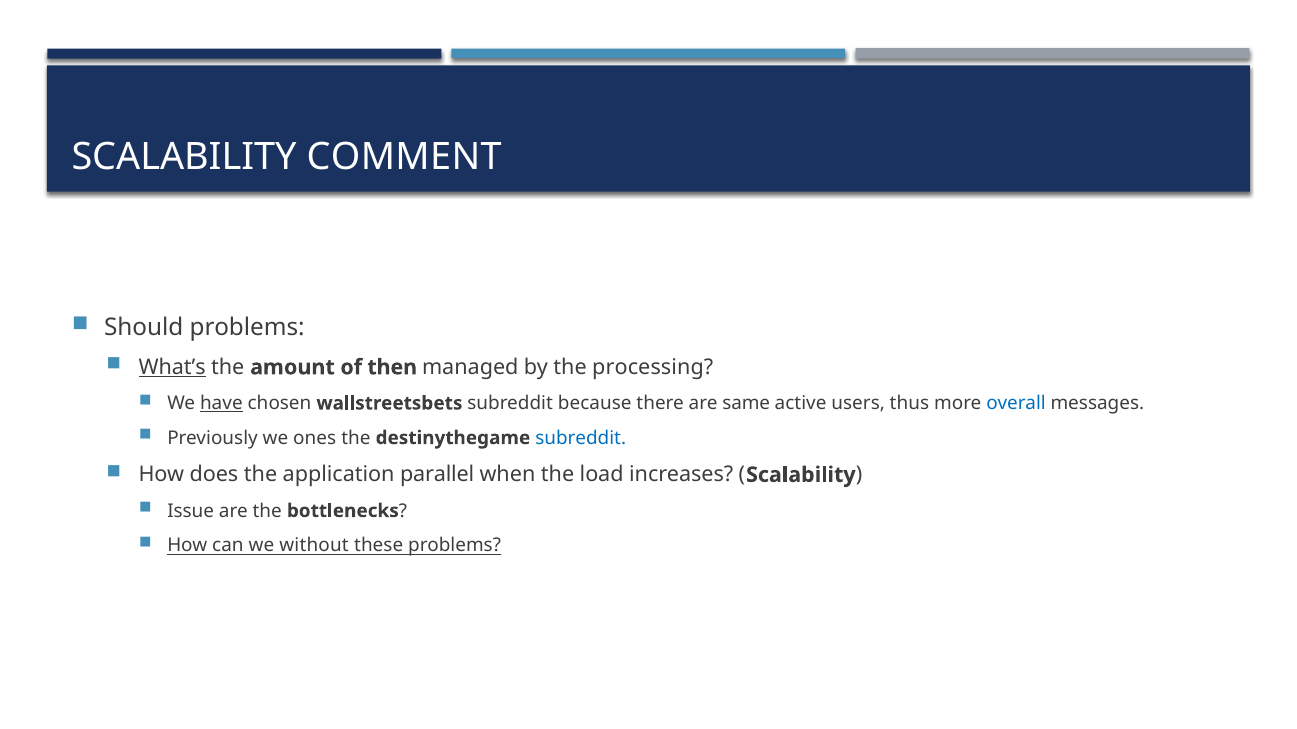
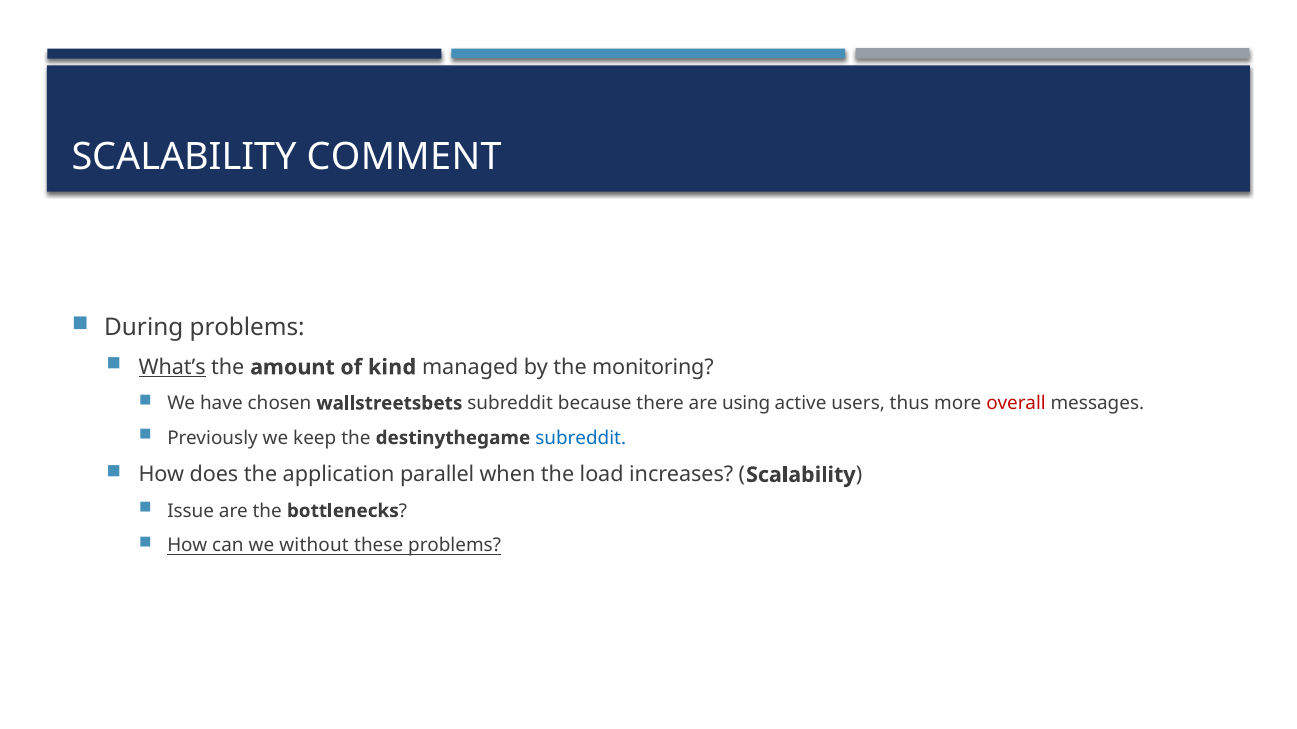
Should: Should -> During (144, 328)
then: then -> kind (392, 368)
processing: processing -> monitoring (653, 368)
have underline: present -> none (221, 404)
same: same -> using (746, 404)
overall colour: blue -> red (1016, 404)
ones: ones -> keep (315, 438)
